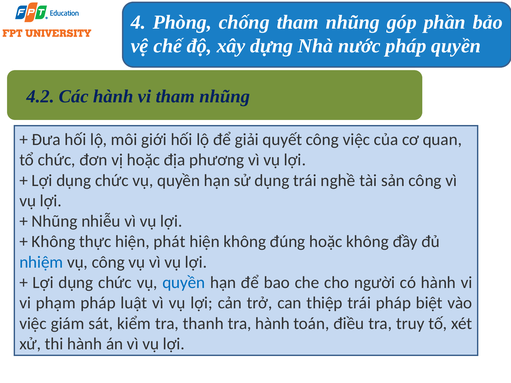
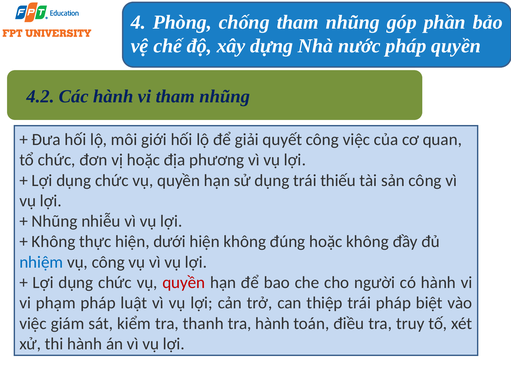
nghề: nghề -> thiếu (338, 181)
phát: phát -> dưới (170, 242)
quyền colour: blue -> red (184, 283)
